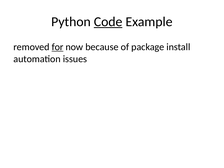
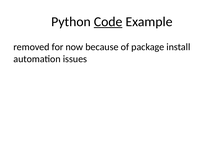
for underline: present -> none (58, 47)
